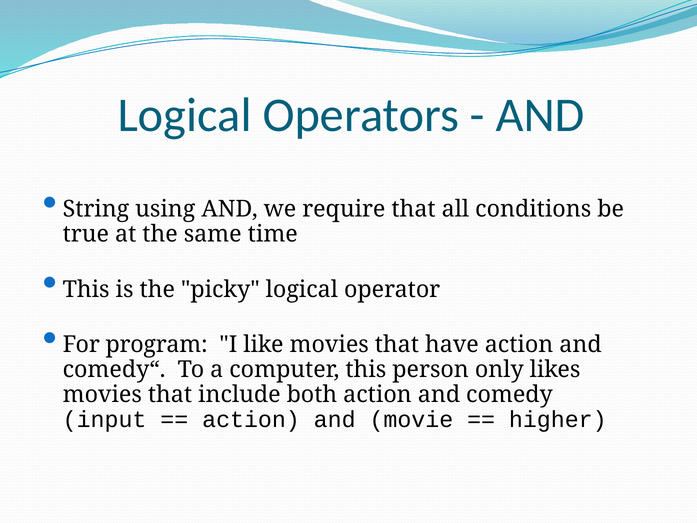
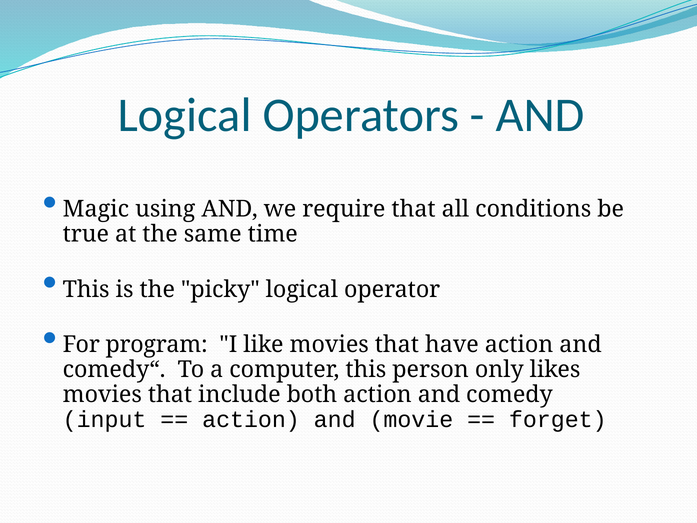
String: String -> Magic (96, 209)
higher: higher -> forget (558, 420)
